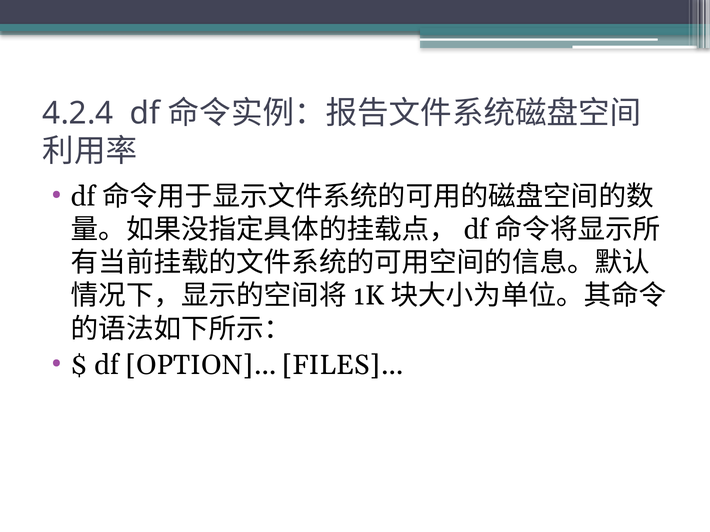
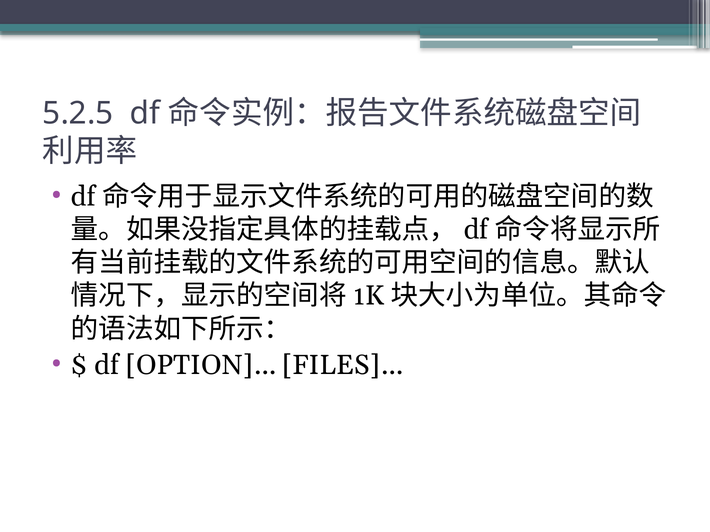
4.2.4: 4.2.4 -> 5.2.5 (78, 113)
